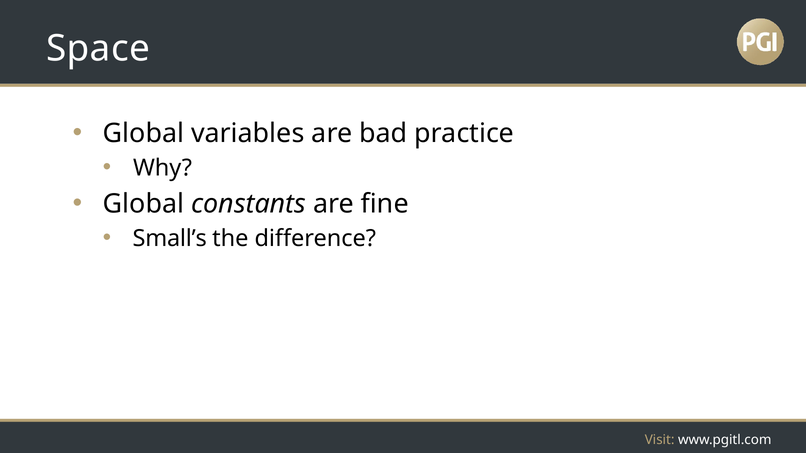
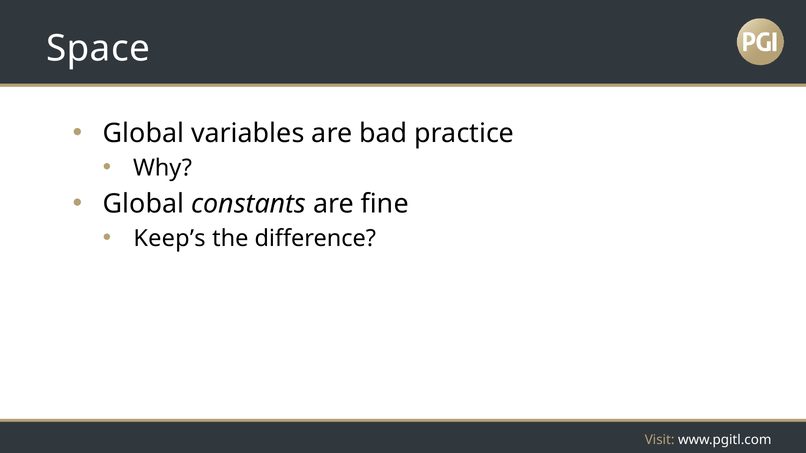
Small’s: Small’s -> Keep’s (169, 239)
